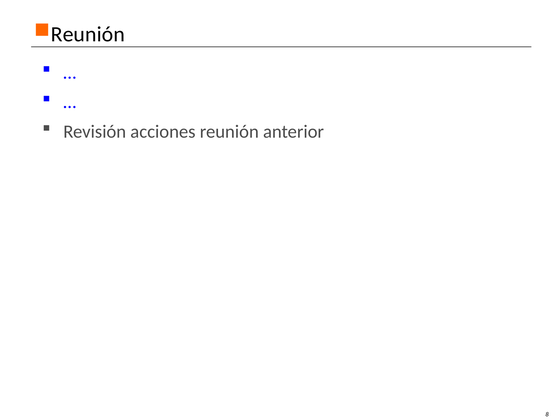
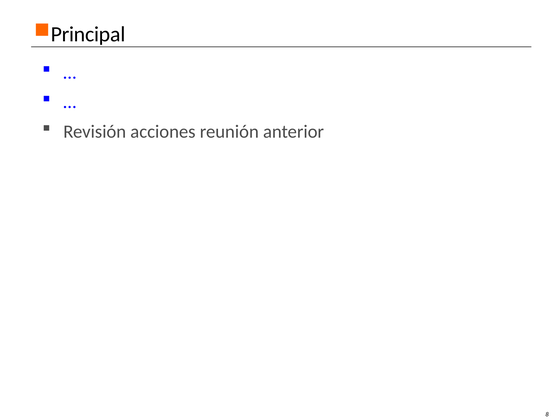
Reunión: Reunión -> Principal (88, 34)
